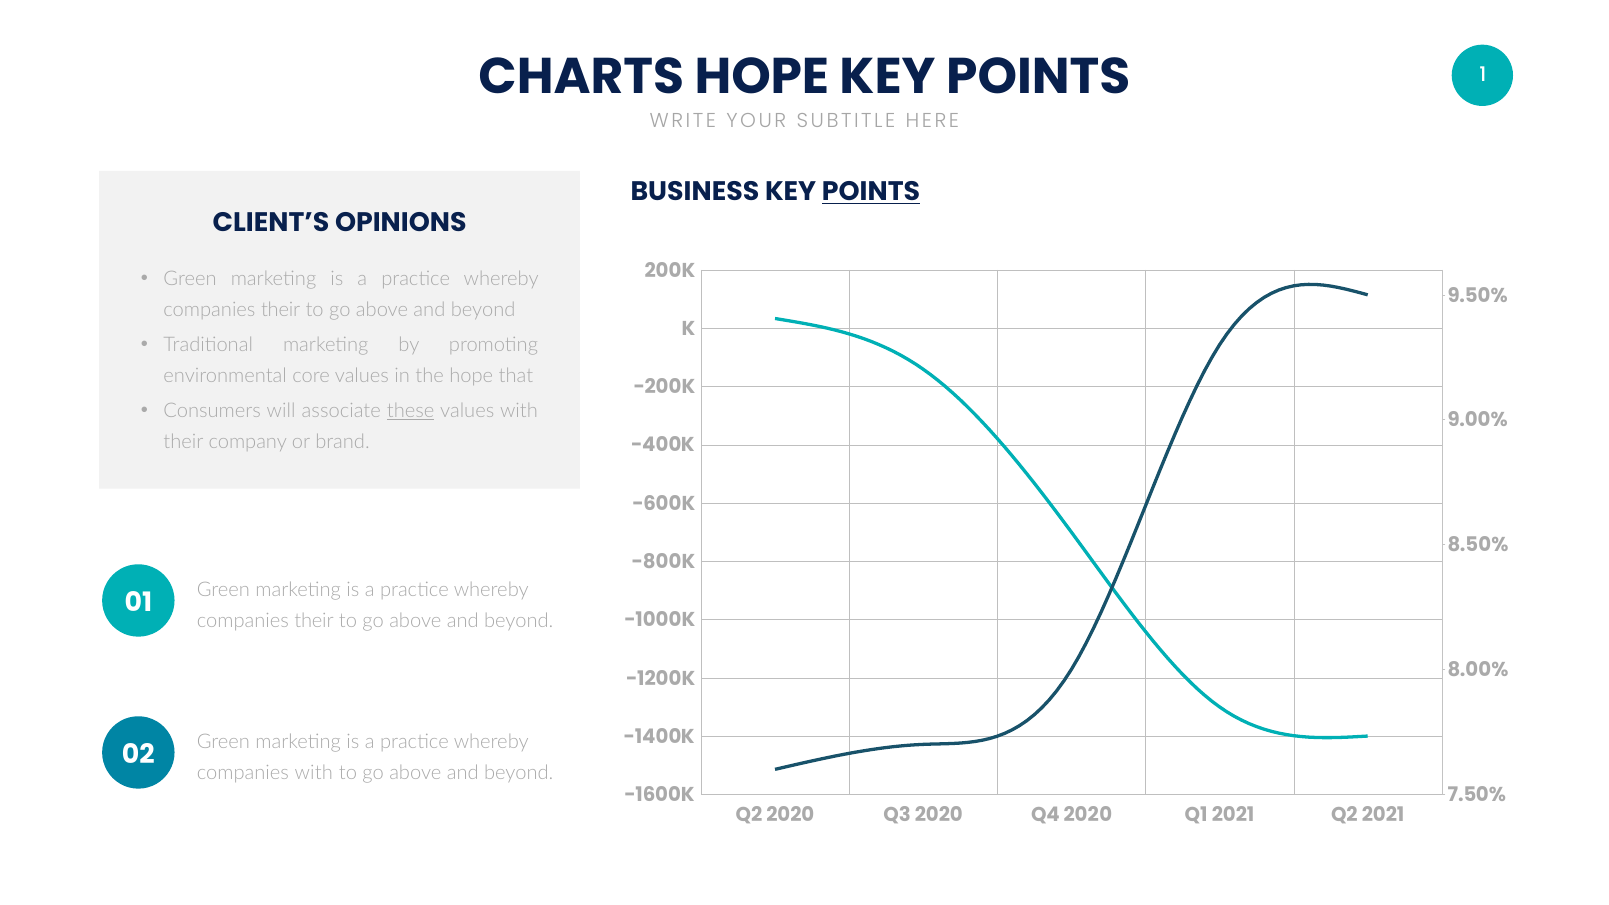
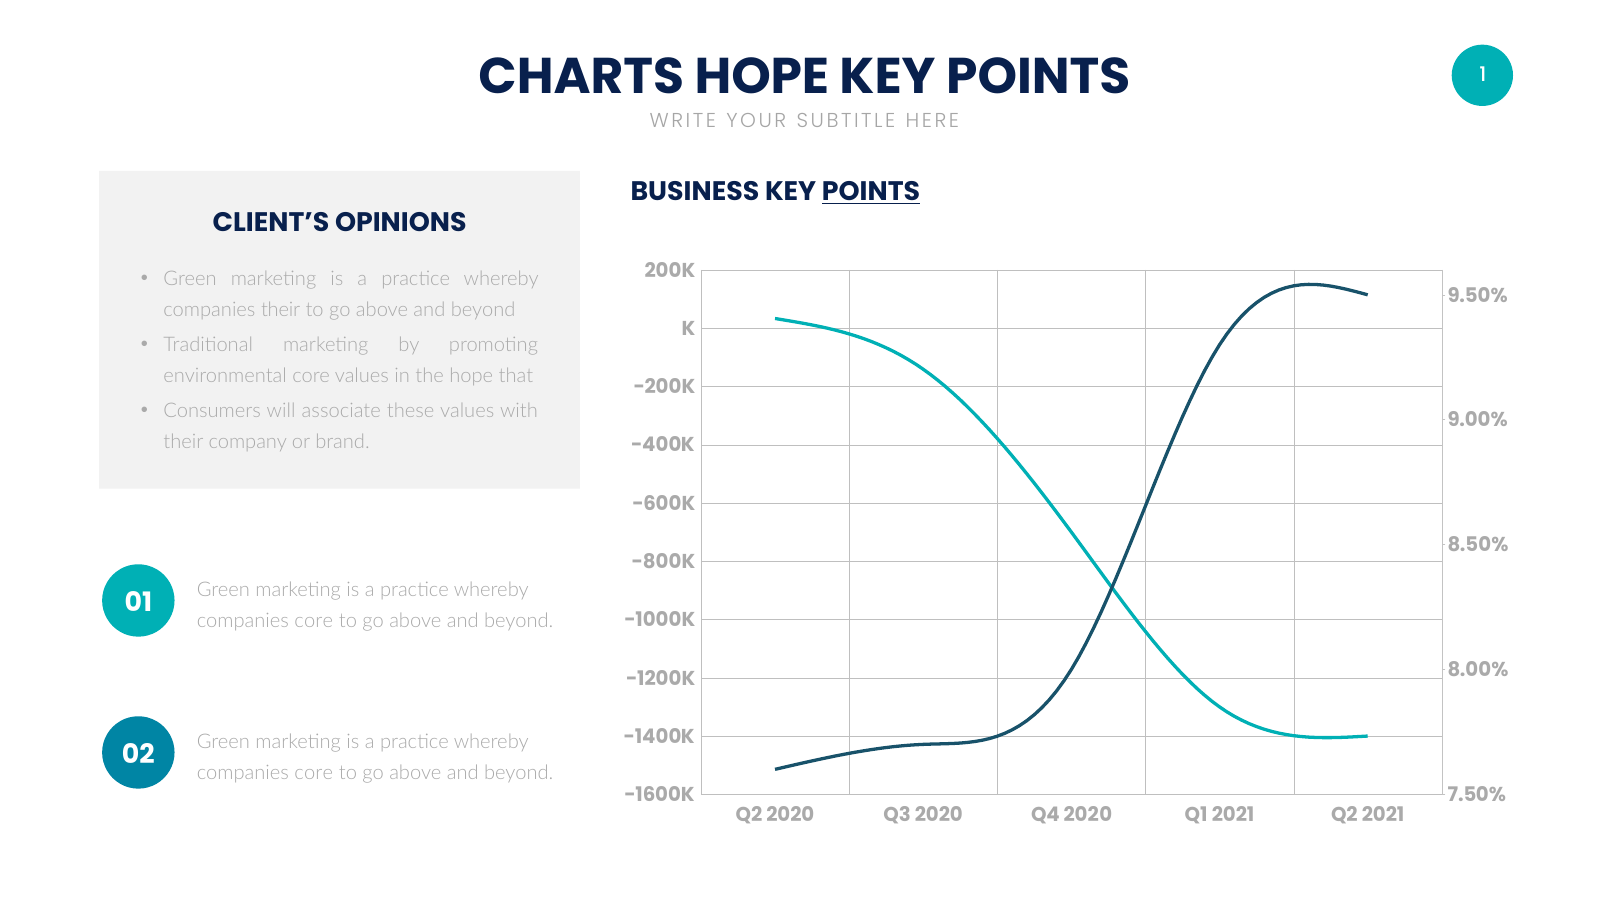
these underline: present -> none (411, 411)
their: their -> core (314, 621)
with: with -> core (314, 773)
